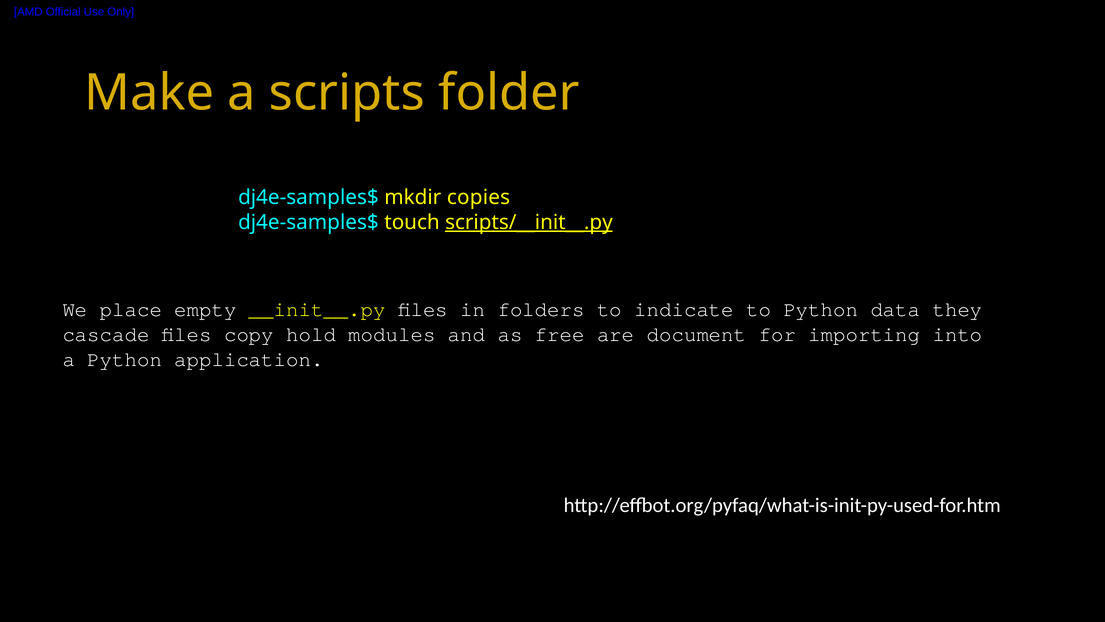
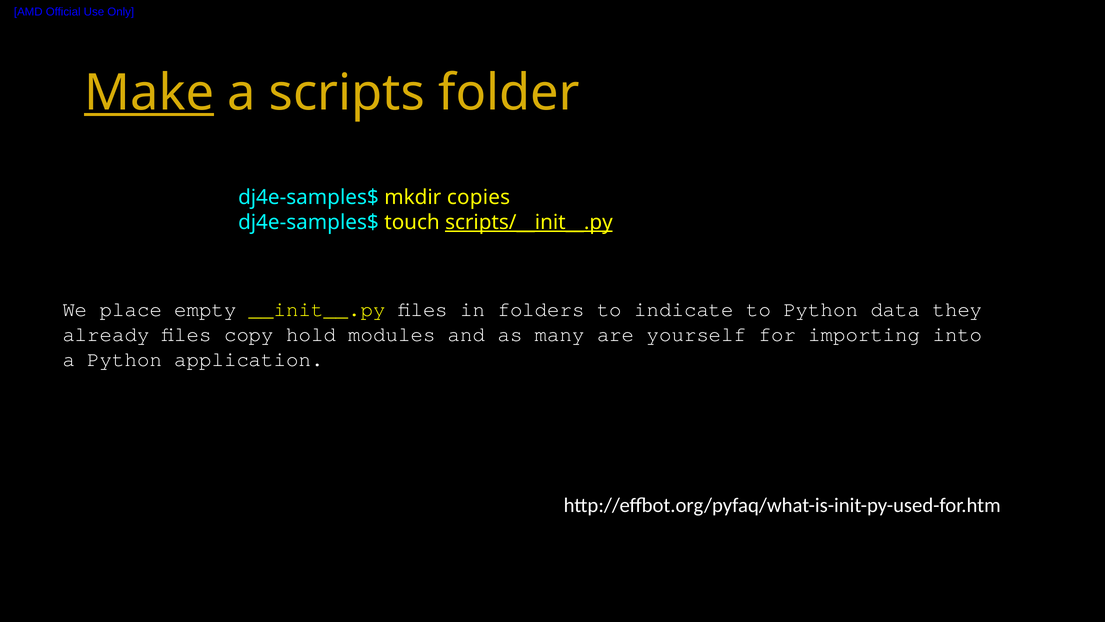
Make underline: none -> present (149, 93)
cascade: cascade -> already (106, 334)
free: free -> many (560, 334)
document: document -> yourself (697, 334)
